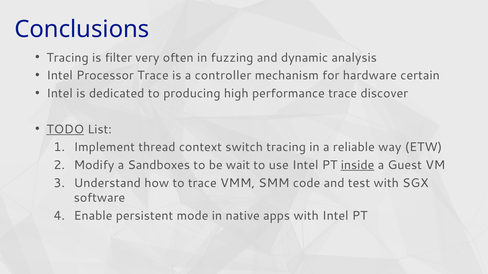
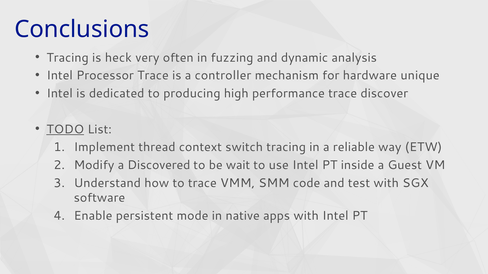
filter: filter -> heck (118, 58)
certain: certain -> unique (420, 76)
Sandboxes: Sandboxes -> Discovered (159, 165)
inside underline: present -> none (358, 165)
